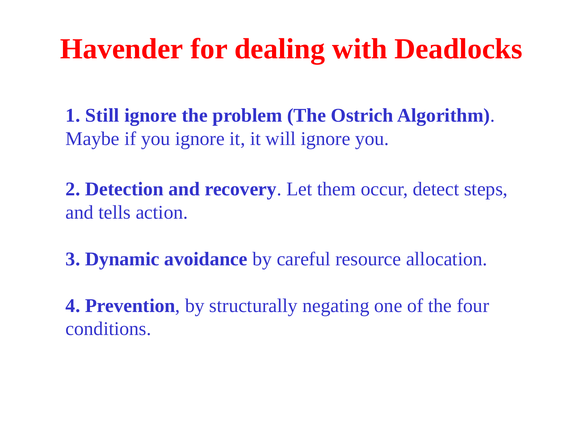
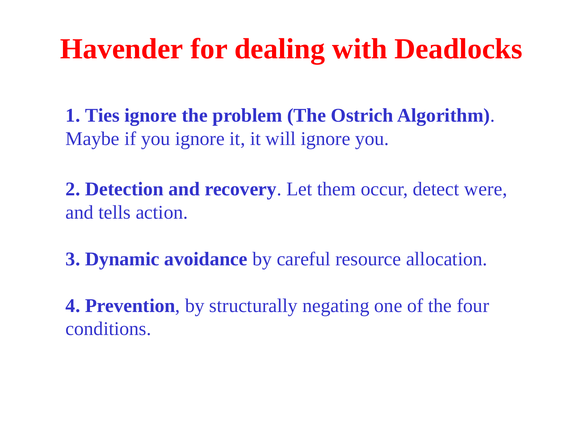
Still: Still -> Ties (102, 115)
steps: steps -> were (486, 189)
